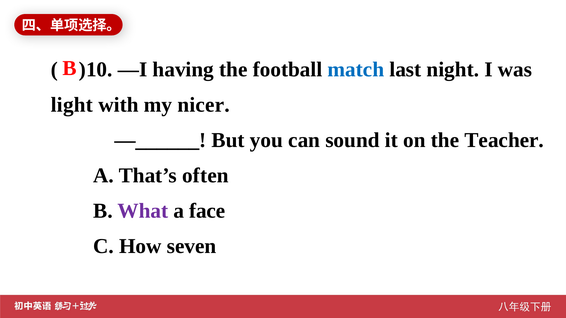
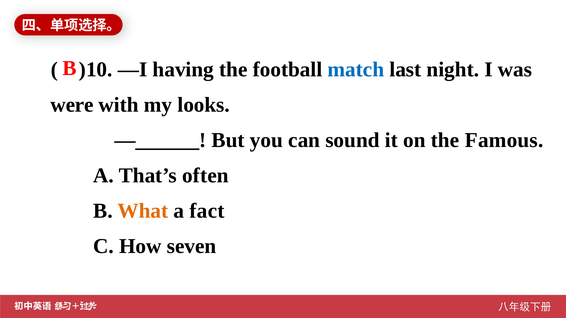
light: light -> were (72, 105)
nicer: nicer -> looks (204, 105)
Teacher: Teacher -> Famous (504, 140)
What colour: purple -> orange (143, 211)
face: face -> fact (207, 211)
